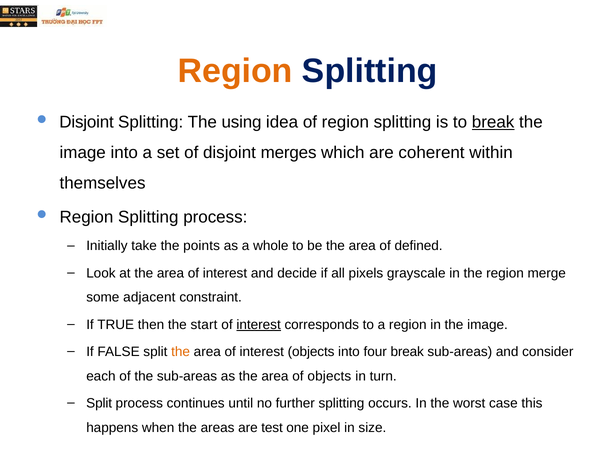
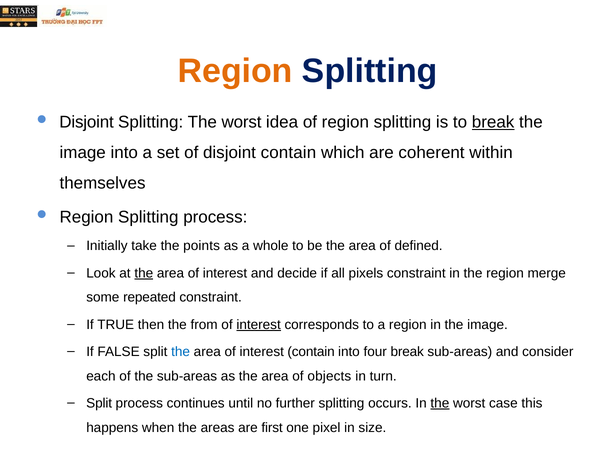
Splitting The using: using -> worst (242, 122)
disjoint merges: merges -> contain (288, 153)
the underline: none -> present (144, 273)
pixels grayscale: grayscale -> constraint (416, 273)
adjacent: adjacent -> repeated (149, 298)
start: start -> from (204, 325)
the colour: orange -> blue (181, 352)
interest objects: objects -> contain (311, 352)
the underline: none -> present (440, 403)
test: test -> first (272, 428)
